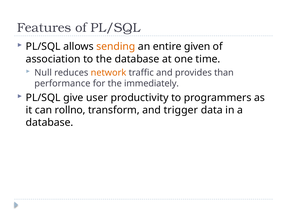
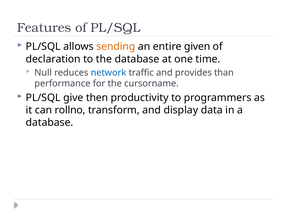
association: association -> declaration (53, 59)
network colour: orange -> blue (108, 73)
immediately: immediately -> cursorname (151, 84)
user: user -> then (97, 98)
trigger: trigger -> display (181, 110)
